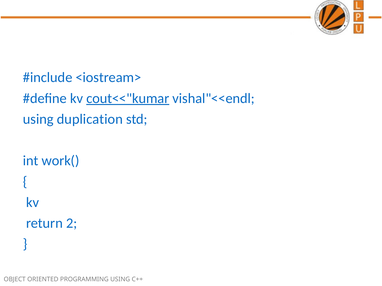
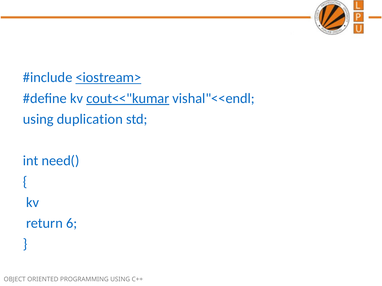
<iostream> underline: none -> present (108, 78)
work(: work( -> need( (60, 161)
2: 2 -> 6 (72, 224)
